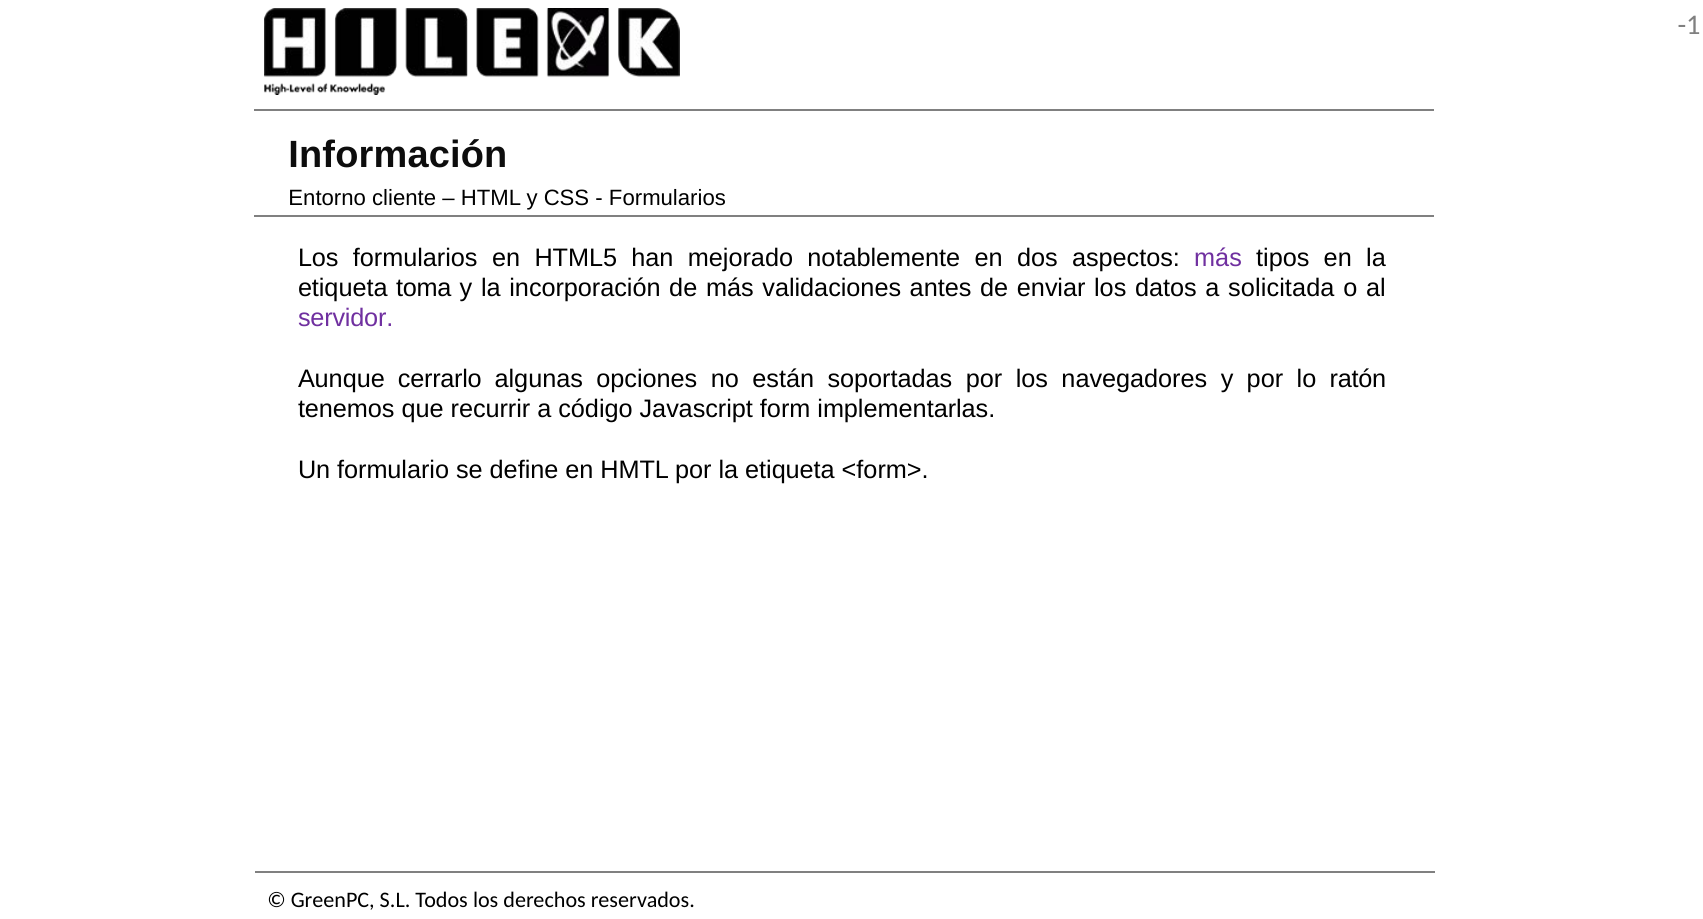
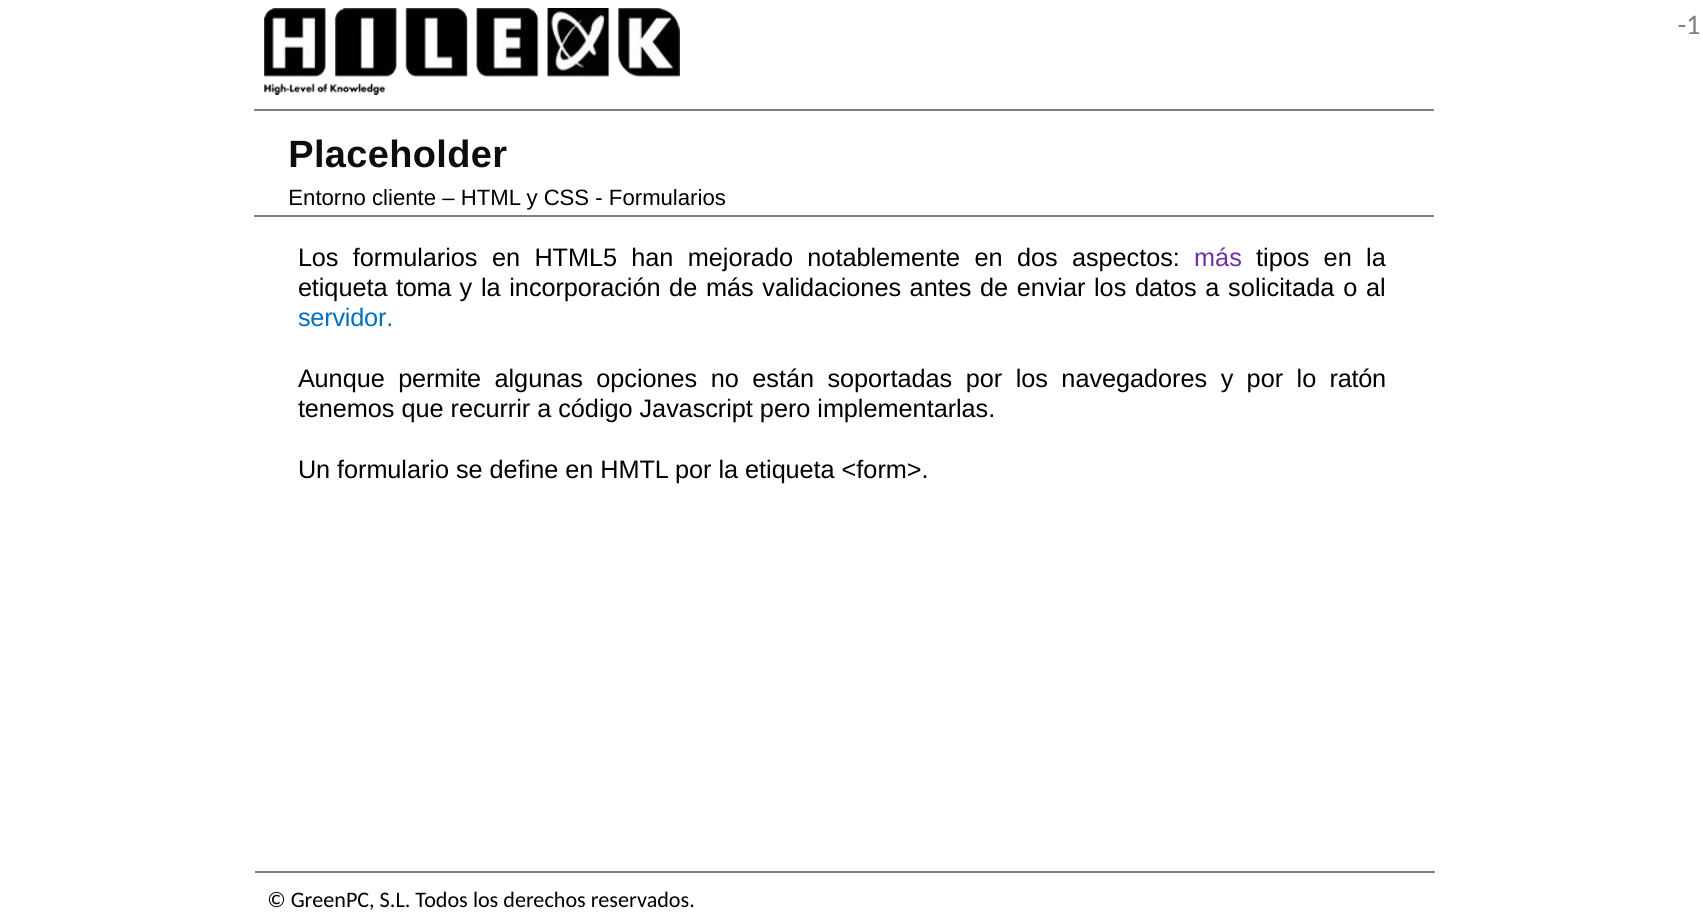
Información: Información -> Placeholder (398, 155)
servidor colour: purple -> blue (346, 318)
cerrarlo: cerrarlo -> permite (440, 379)
form: form -> pero (785, 409)
